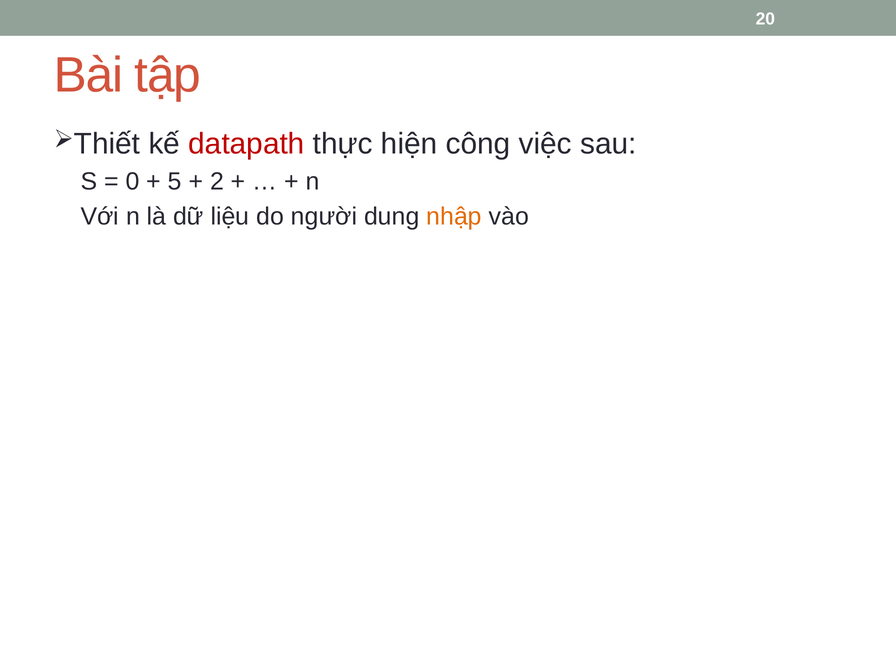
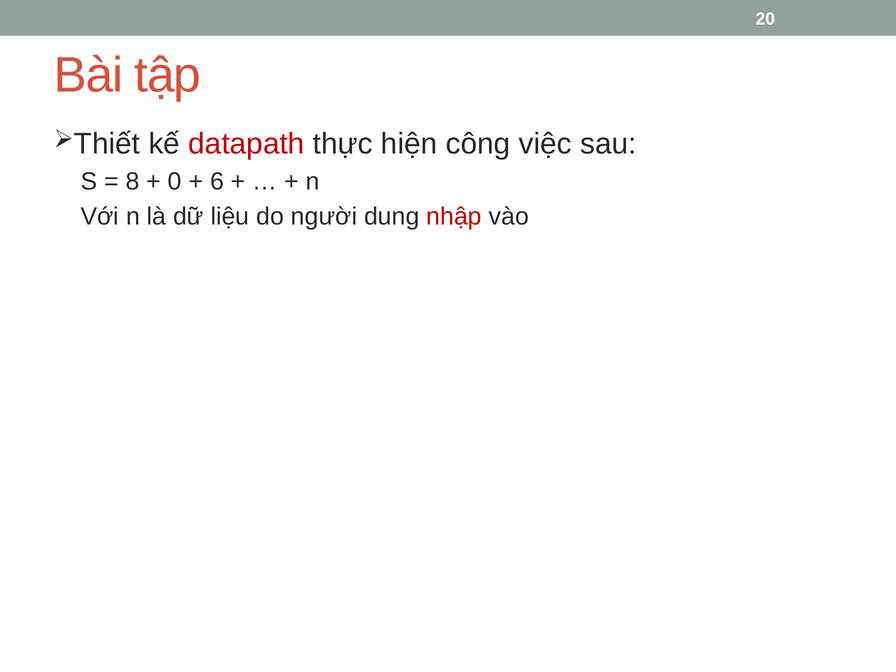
0: 0 -> 8 (132, 181)
5: 5 -> 0 (175, 181)
2: 2 -> 6 (217, 181)
nhập colour: orange -> red (454, 216)
